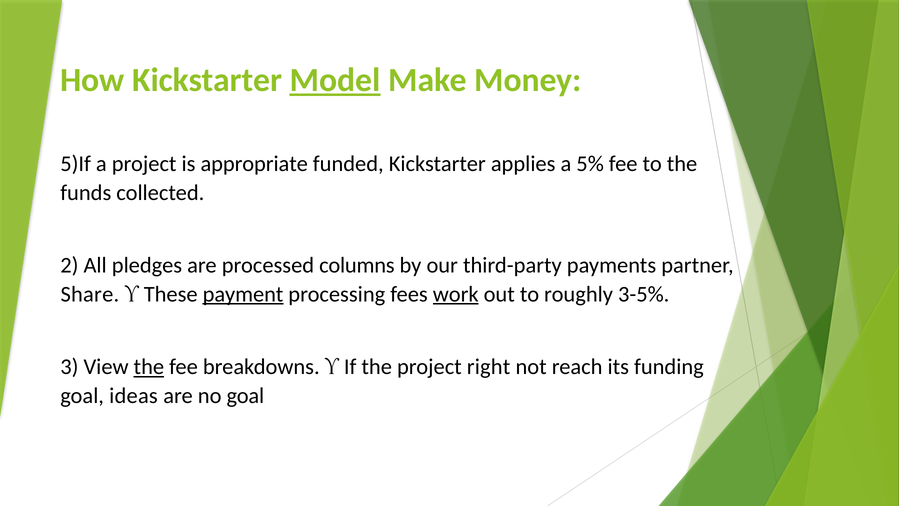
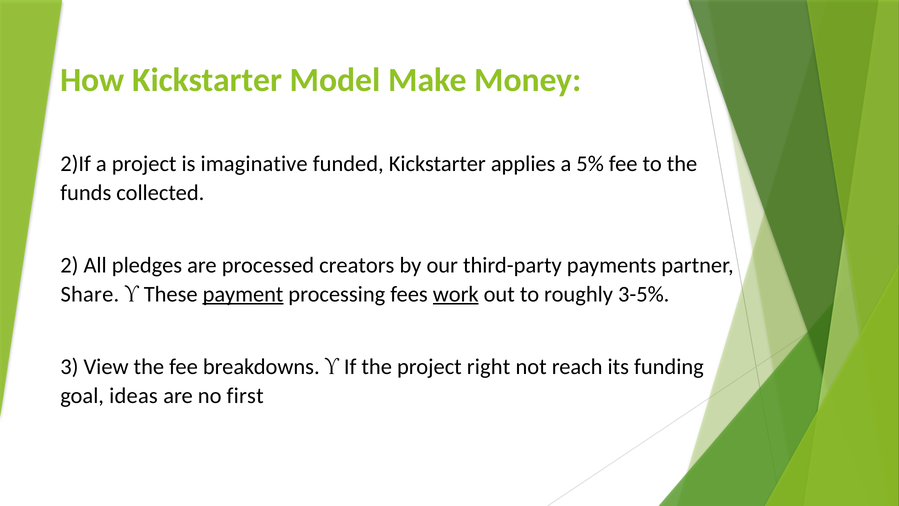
Model underline: present -> none (335, 80)
5)If: 5)If -> 2)If (76, 164)
appropriate: appropriate -> imaginative (254, 164)
columns: columns -> creators (357, 265)
the underline: present -> none (149, 367)
no goal: goal -> first (245, 396)
